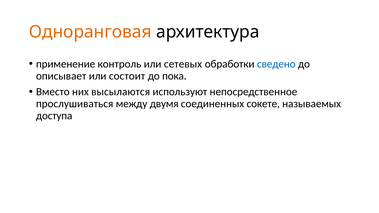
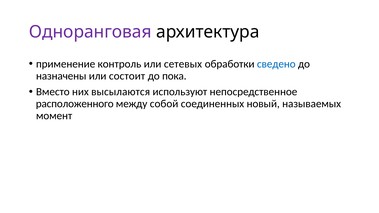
Одноранговая colour: orange -> purple (90, 32)
описывает: описывает -> назначены (61, 76)
прослушиваться: прослушиваться -> расположенного (75, 104)
двумя: двумя -> собой (164, 104)
сокете: сокете -> новый (263, 104)
доступа: доступа -> момент (54, 116)
